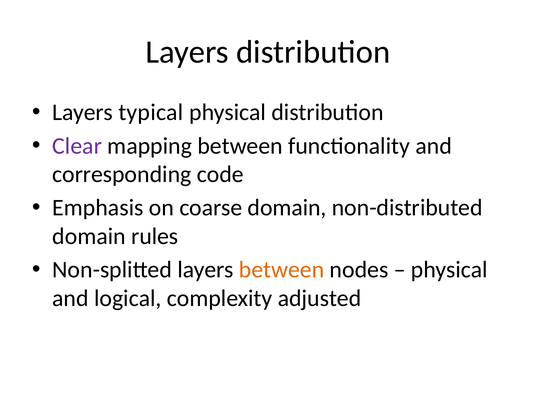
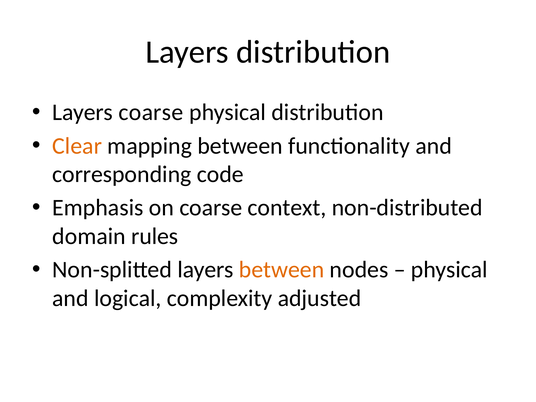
Layers typical: typical -> coarse (151, 112)
Clear colour: purple -> orange (77, 146)
coarse domain: domain -> context (287, 208)
